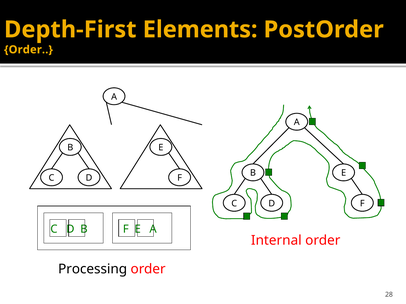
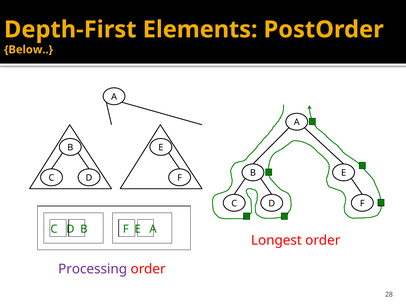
Order: Order -> Below (29, 50)
Internal: Internal -> Longest (276, 241)
Processing colour: black -> purple (93, 270)
